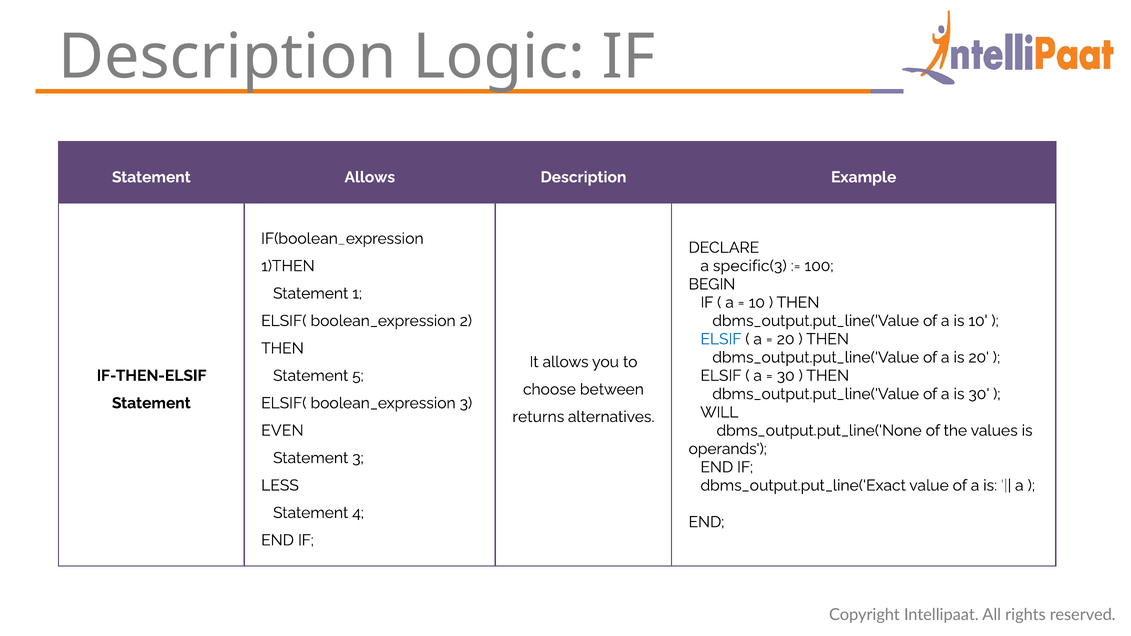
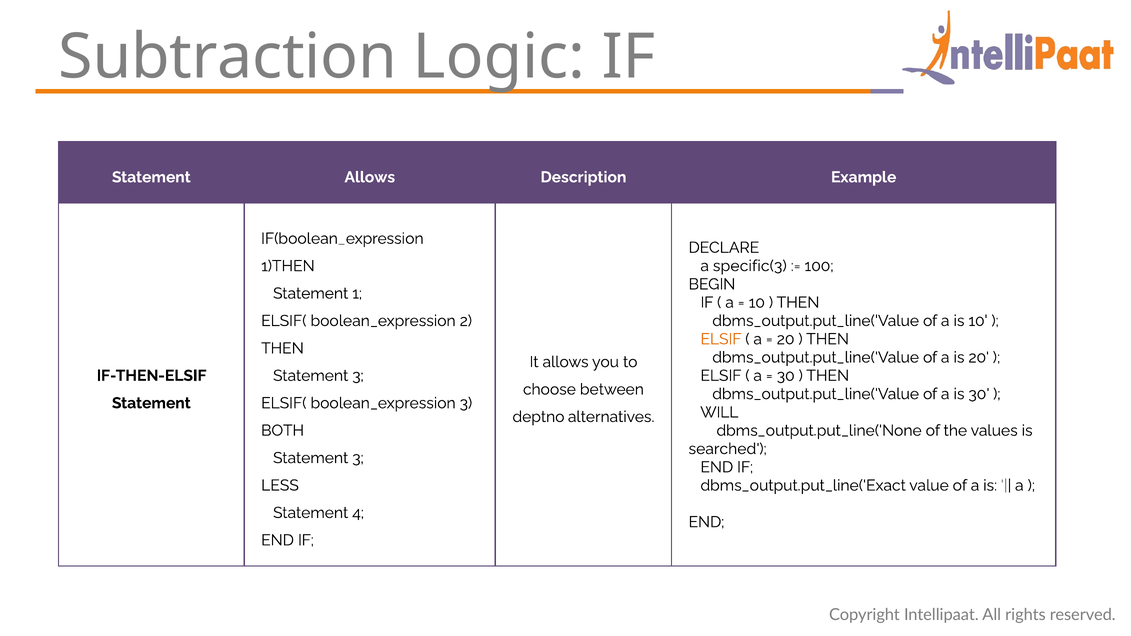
Description: Description -> Subtraction (228, 57)
ELSIF colour: blue -> orange (721, 339)
5: 5 -> 3 (358, 376)
returns: returns -> deptno (538, 417)
EVEN: EVEN -> BOTH (283, 431)
operands: operands -> searched (728, 449)
